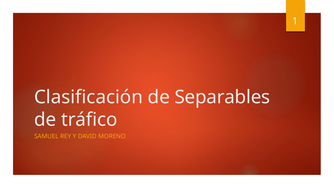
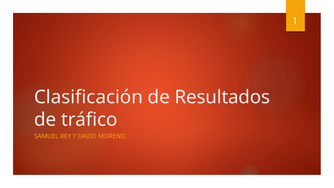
Separables: Separables -> Resultados (222, 97)
